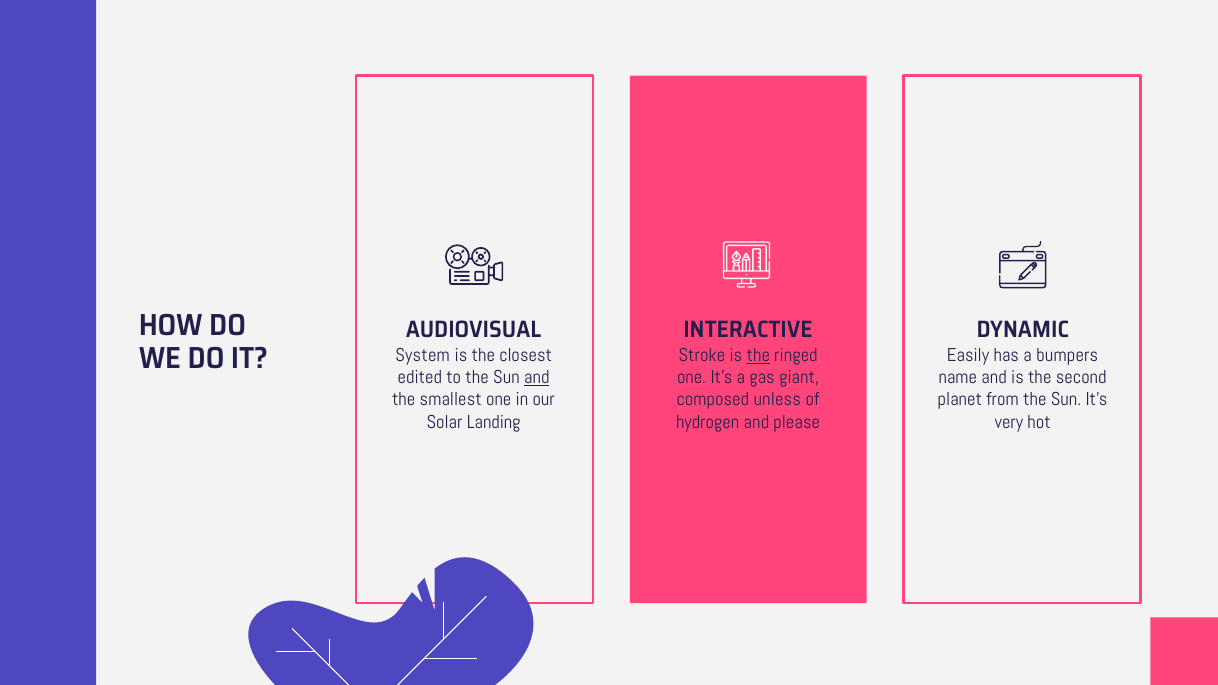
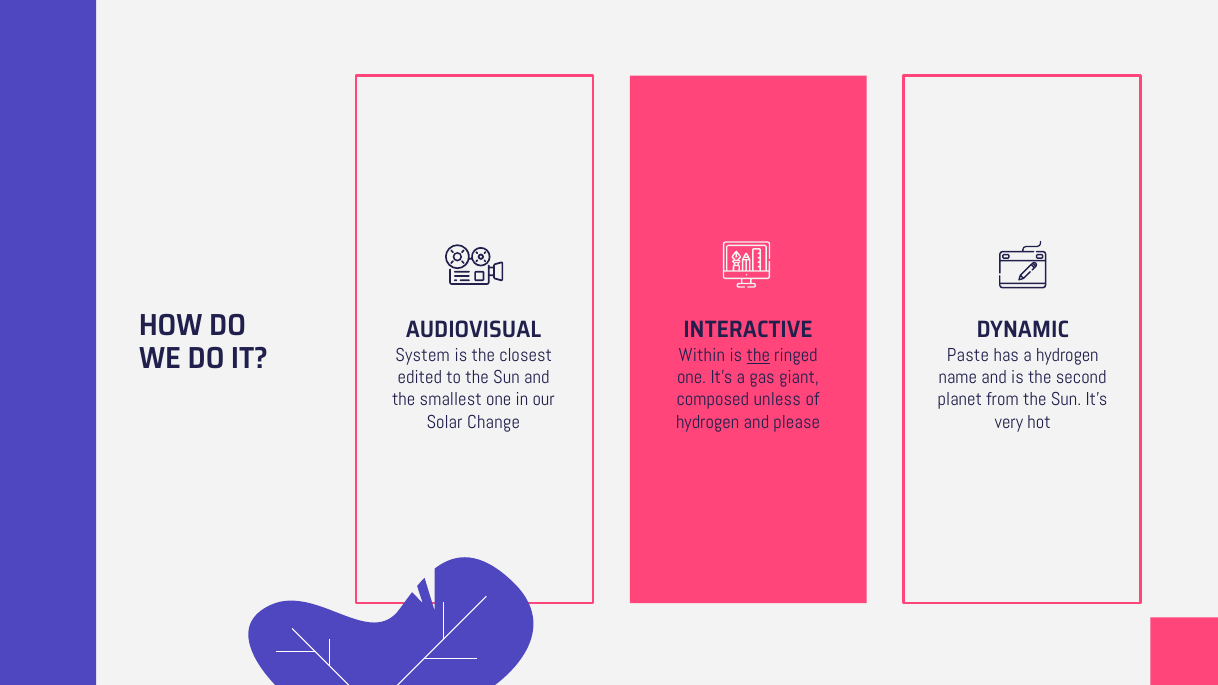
Stroke: Stroke -> Within (702, 355)
Easily: Easily -> Paste (968, 355)
a bumpers: bumpers -> hydrogen (1067, 355)
and underline: present -> none (537, 378)
Landing: Landing -> Change (494, 422)
